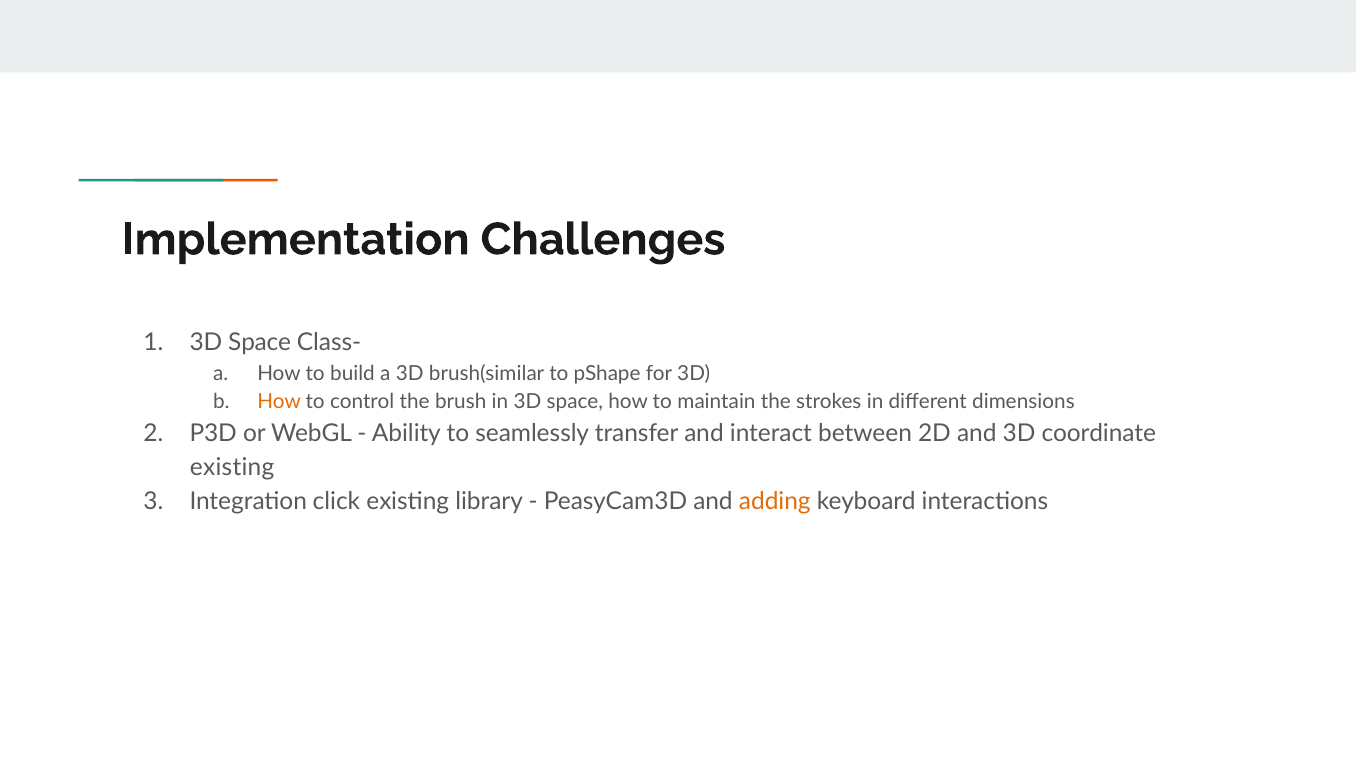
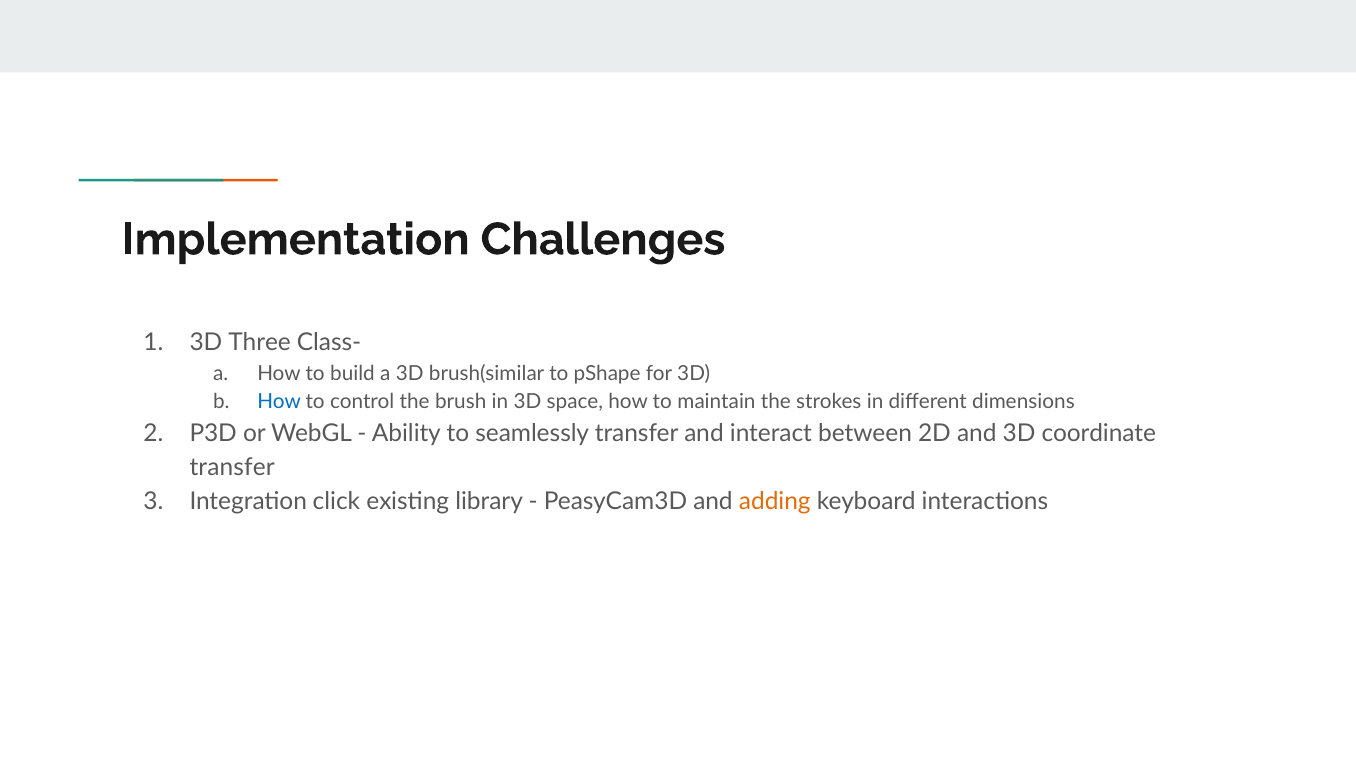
Space: Space -> Three (260, 343)
How colour: orange -> blue (279, 402)
existing: existing -> transfer (232, 467)
